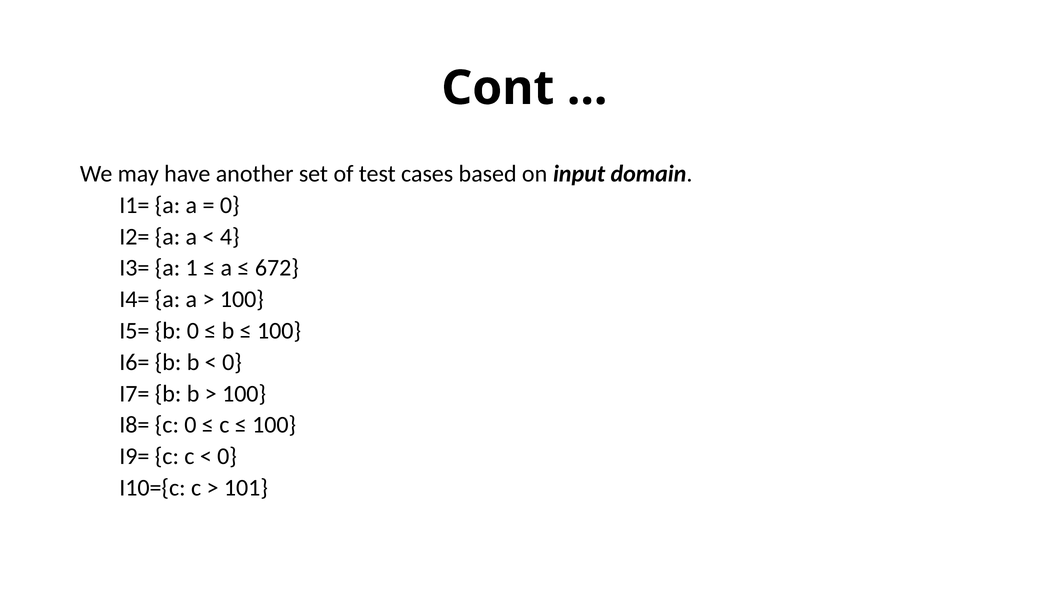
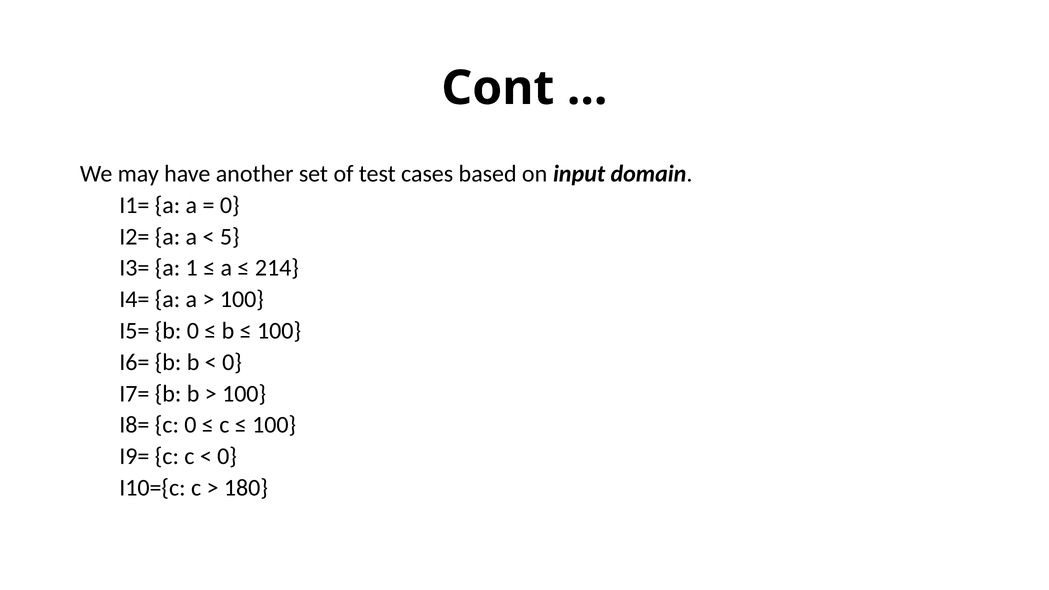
4: 4 -> 5 (230, 237)
672: 672 -> 214 (277, 268)
101: 101 -> 180 (246, 488)
